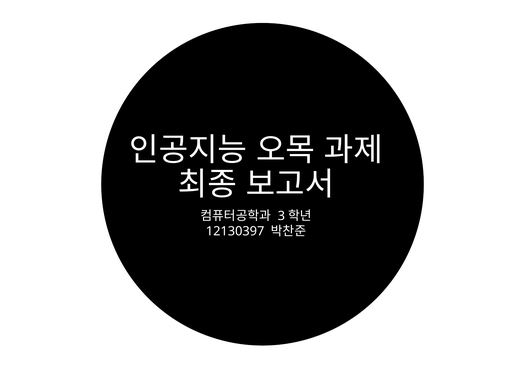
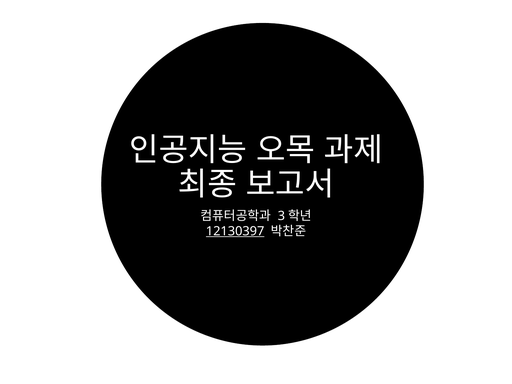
12130397 underline: none -> present (235, 231)
